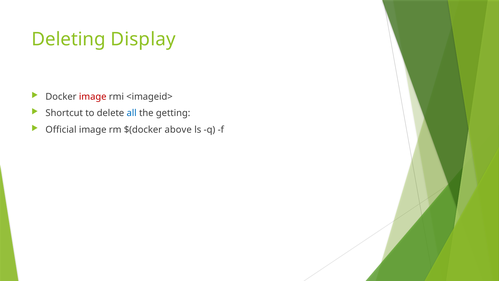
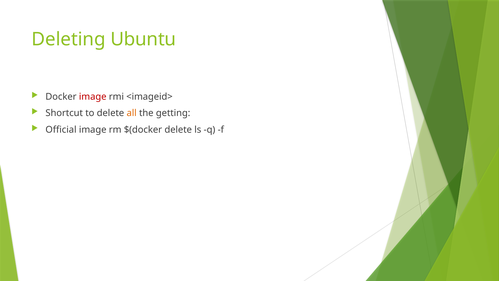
Display: Display -> Ubuntu (143, 39)
all colour: blue -> orange (132, 113)
$(docker above: above -> delete (178, 129)
